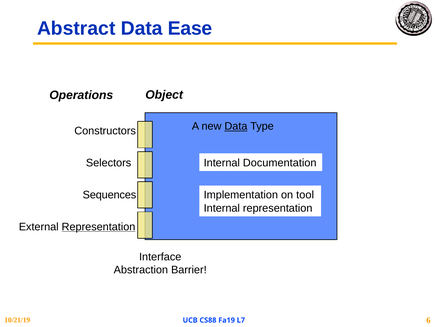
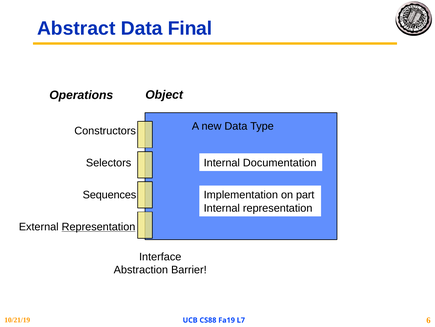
Ease: Ease -> Final (190, 28)
Data underline: present -> none (236, 126)
tool: tool -> part (305, 195)
